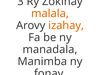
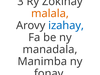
izahay colour: orange -> blue (66, 25)
